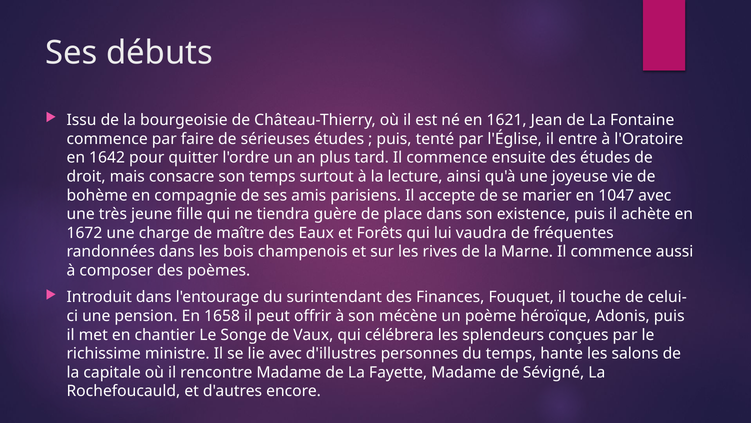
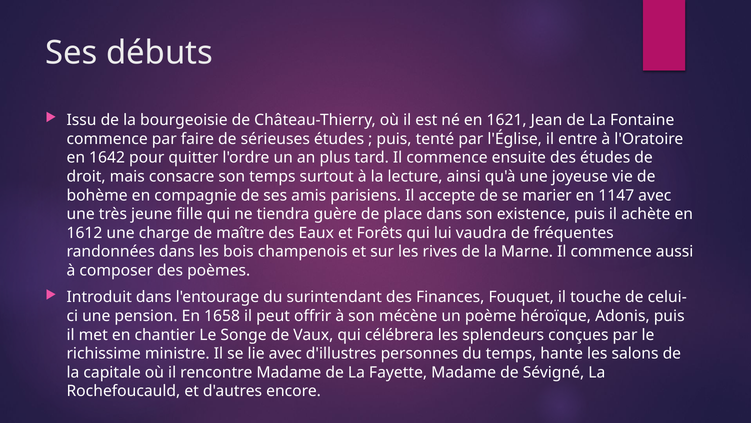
1047: 1047 -> 1147 (616, 195)
1672: 1672 -> 1612 (84, 233)
